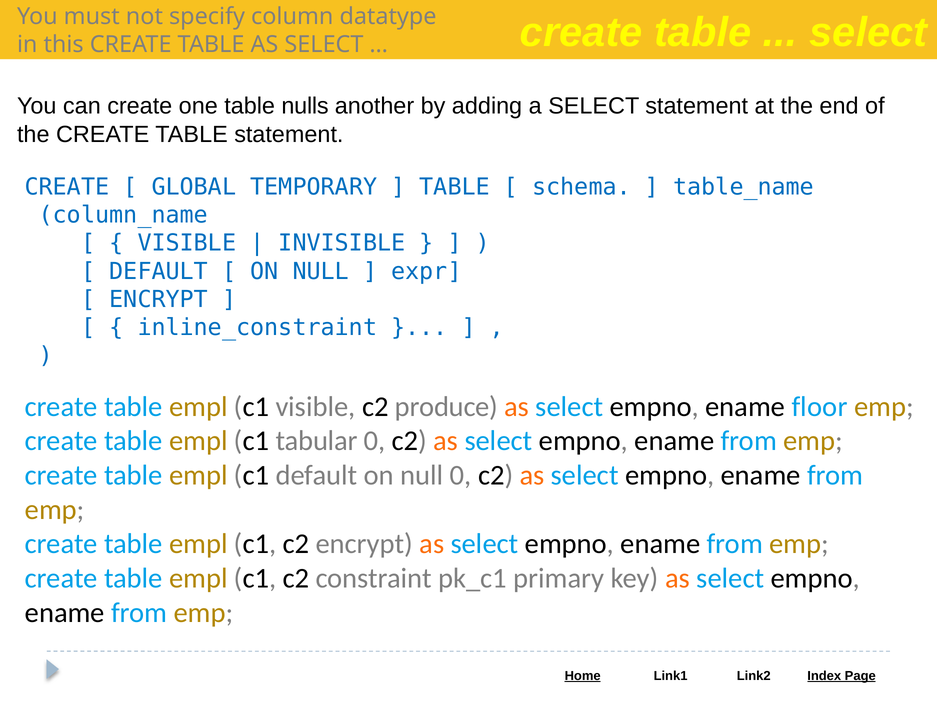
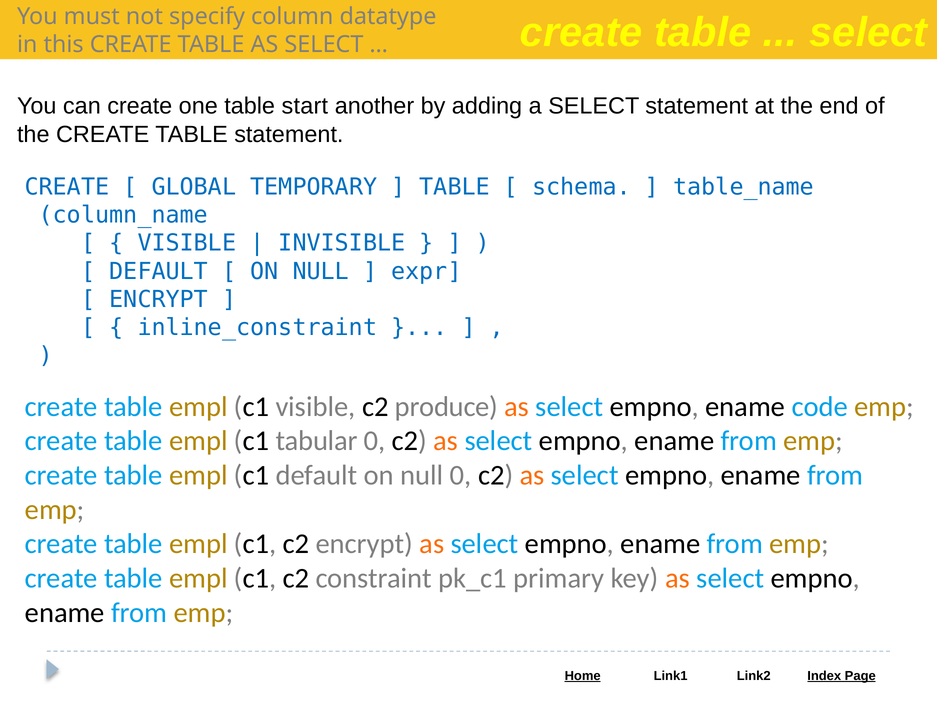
nulls: nulls -> start (305, 106)
floor: floor -> code (820, 406)
